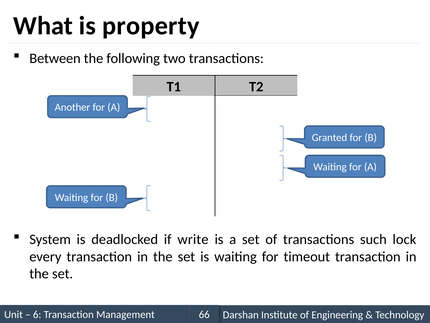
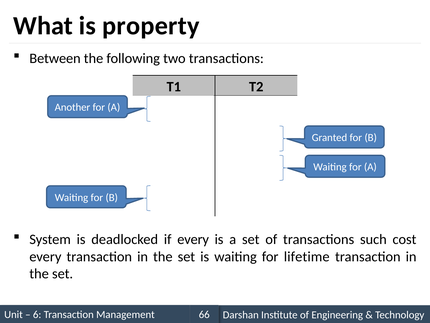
if write: write -> every (193, 239)
lock: lock -> cost (404, 239)
timeout: timeout -> lifetime (307, 256)
